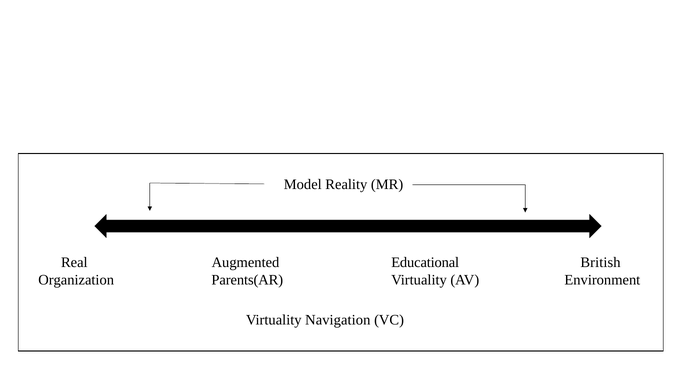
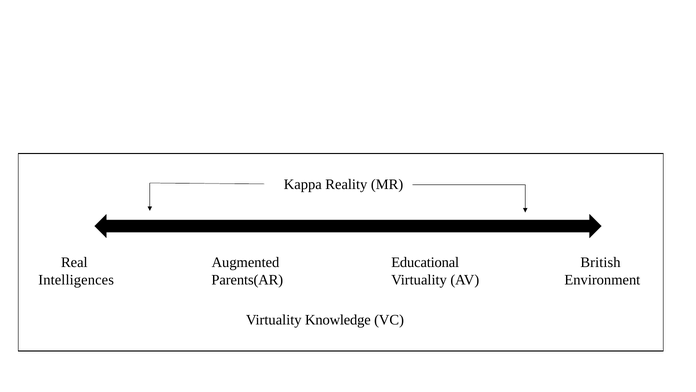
Model: Model -> Kappa (303, 184)
Organization: Organization -> Intelligences (76, 279)
Navigation: Navigation -> Knowledge (338, 319)
